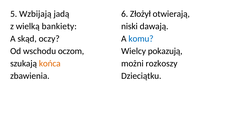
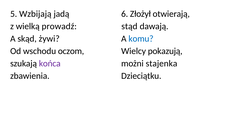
bankiety: bankiety -> prowadź (59, 26)
niski: niski -> stąd (129, 26)
oczy: oczy -> żywi (49, 39)
końca colour: orange -> purple (50, 63)
rozkoszy: rozkoszy -> stajenka (162, 63)
